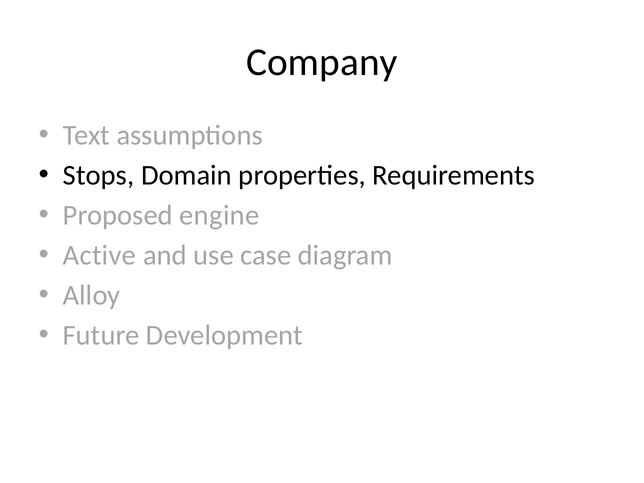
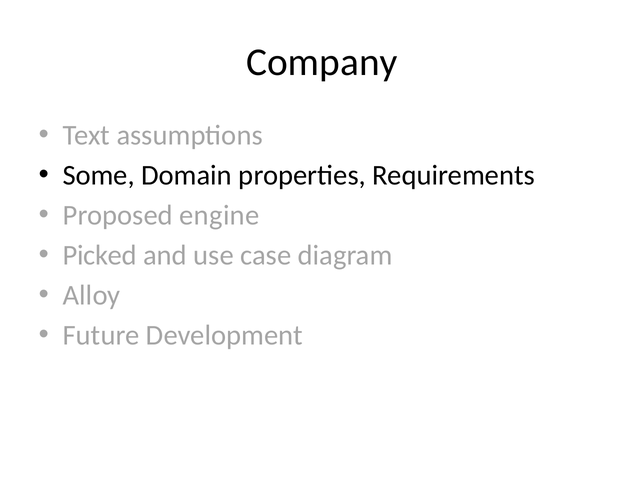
Stops: Stops -> Some (99, 175)
Active: Active -> Picked (100, 255)
